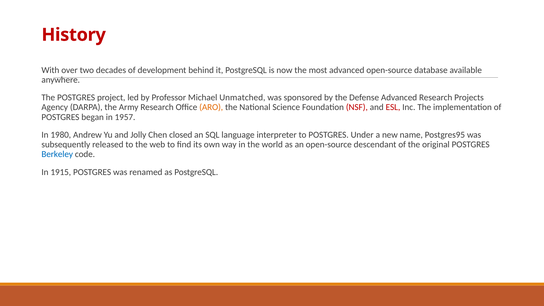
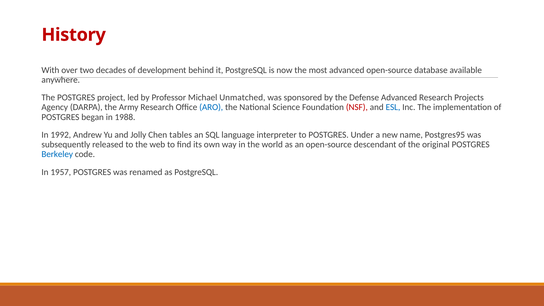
ARO colour: orange -> blue (211, 107)
ESL colour: red -> blue (393, 107)
1957: 1957 -> 1988 (125, 117)
1980: 1980 -> 1992 (61, 135)
closed: closed -> tables (181, 135)
1915: 1915 -> 1957 (61, 172)
